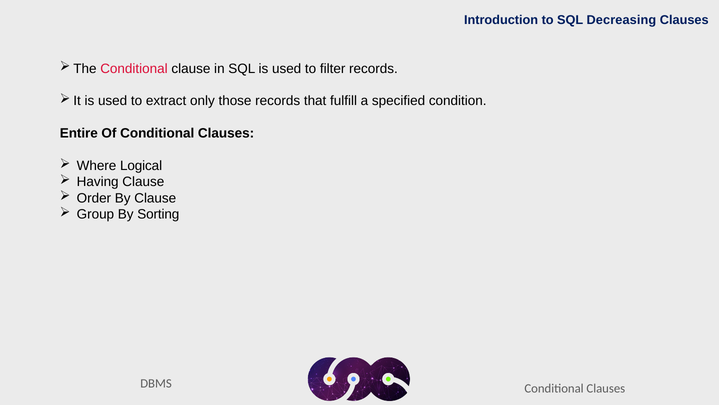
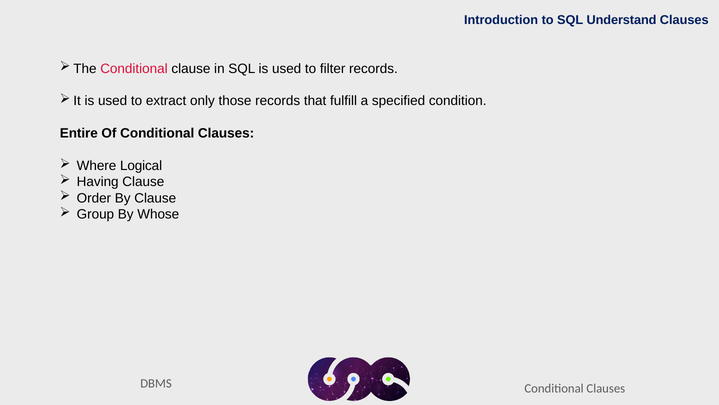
Decreasing: Decreasing -> Understand (622, 20)
Sorting: Sorting -> Whose (158, 214)
